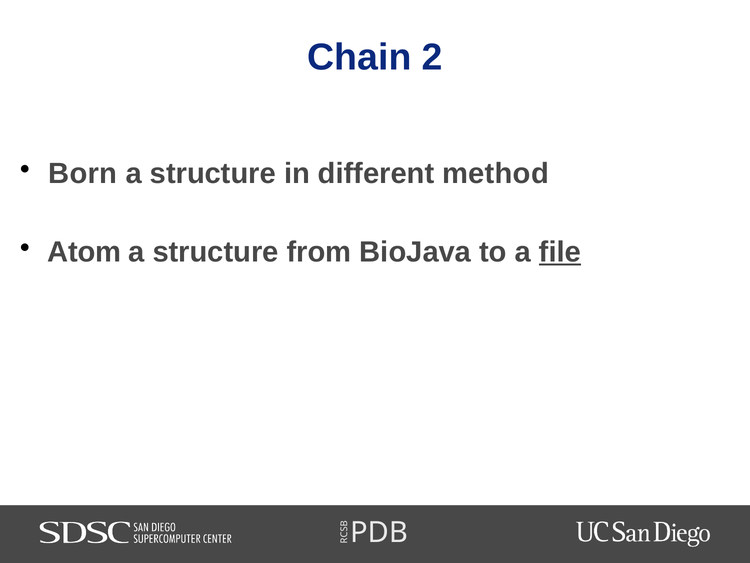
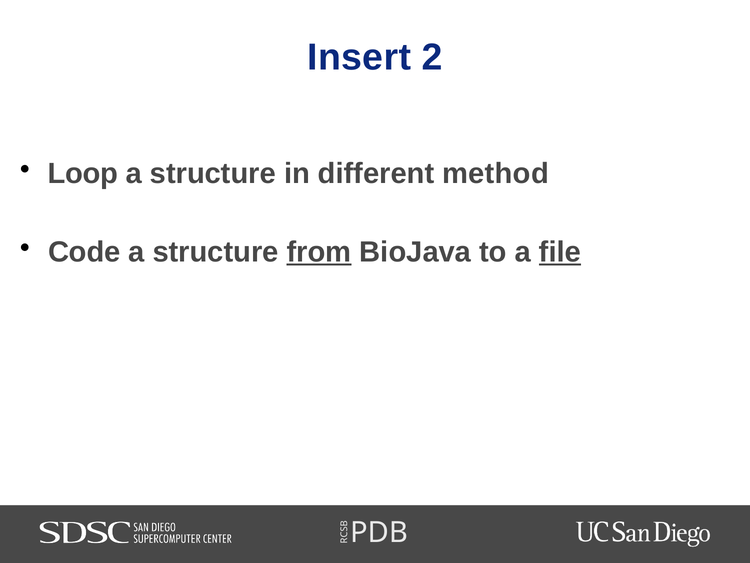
Chain: Chain -> Insert (359, 57)
Born: Born -> Loop (83, 174)
Atom: Atom -> Code (84, 252)
from underline: none -> present (319, 252)
